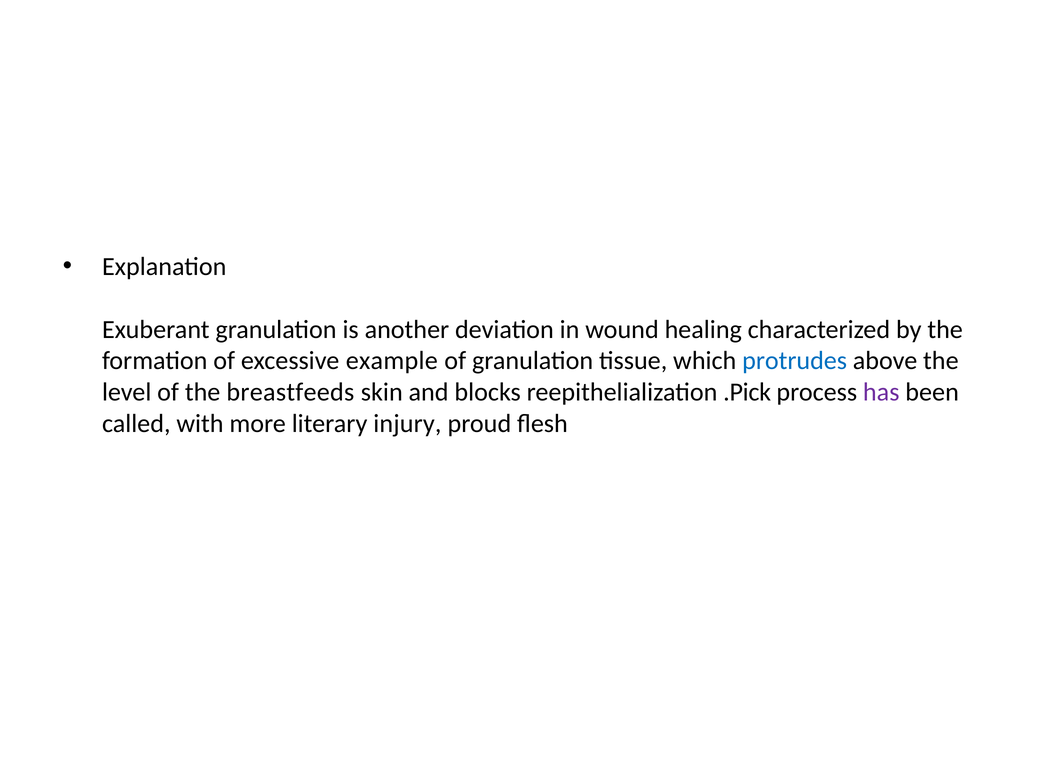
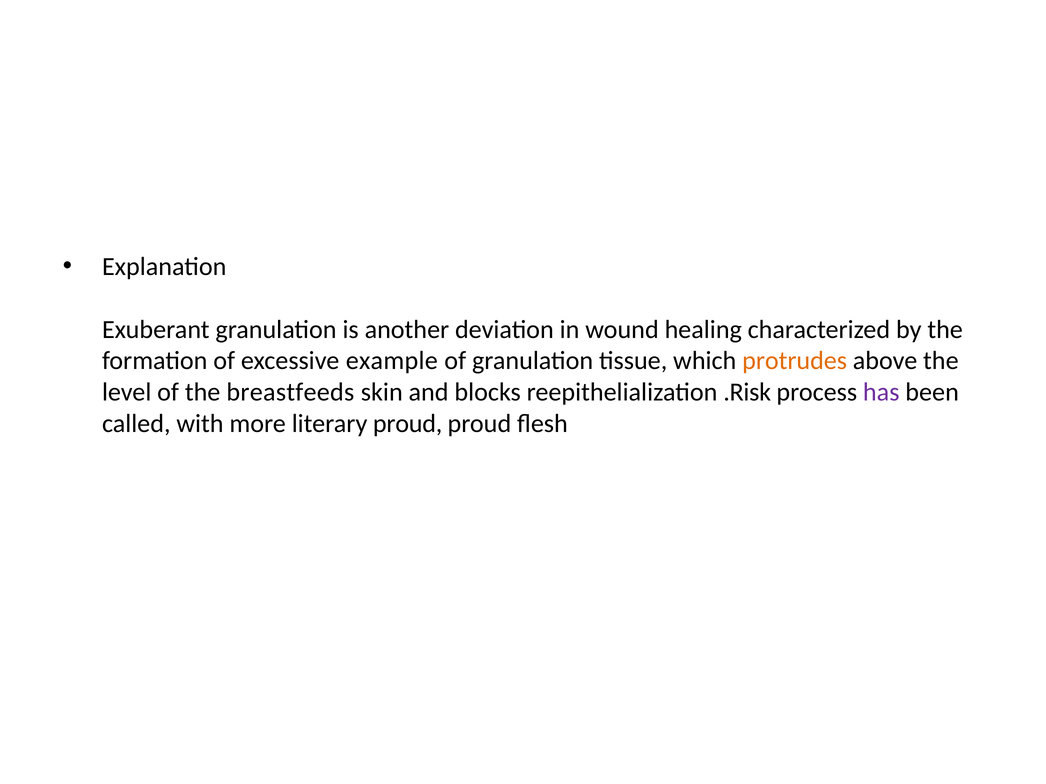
protrudes colour: blue -> orange (795, 361)
.Pick: .Pick -> .Risk (747, 392)
literary injury: injury -> proud (408, 424)
